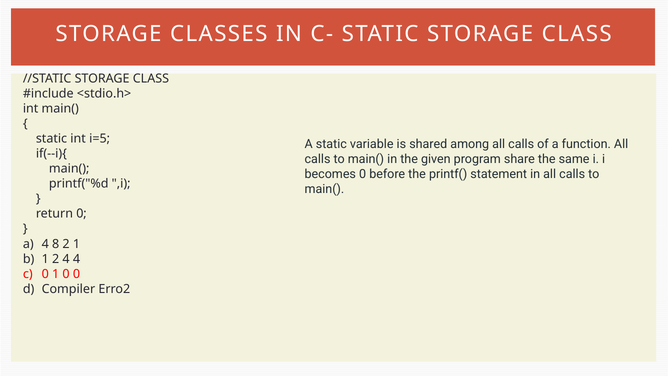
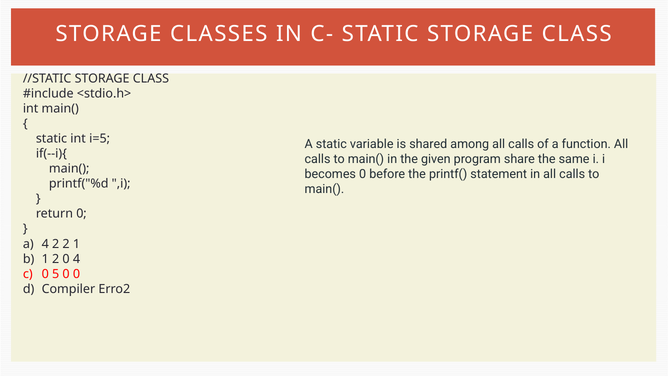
4 8: 8 -> 2 (56, 244)
2 4: 4 -> 0 (66, 259)
0 1: 1 -> 5 (56, 274)
